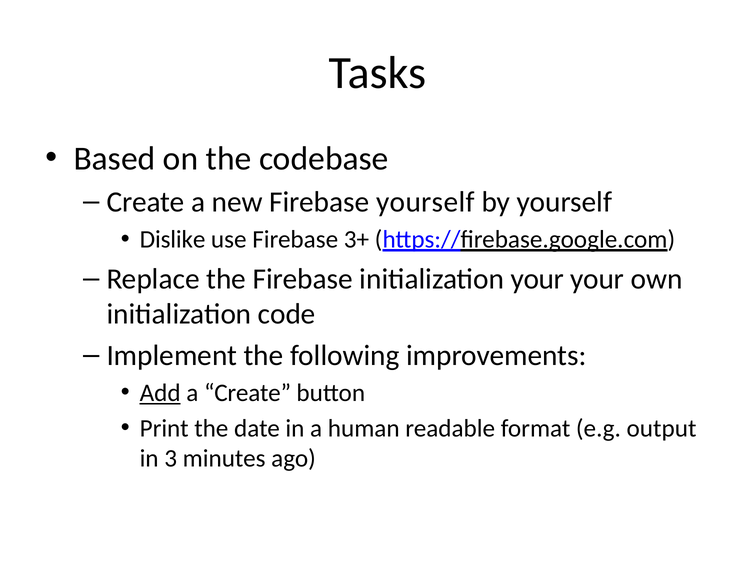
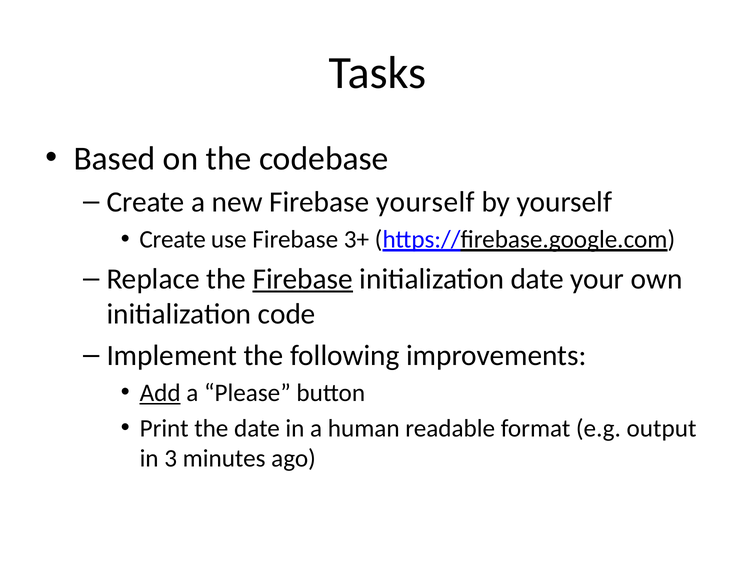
Dislike: Dislike -> Create (173, 239)
Firebase underline: none -> present (303, 279)
initialization your: your -> date (537, 279)
a Create: Create -> Please (247, 392)
